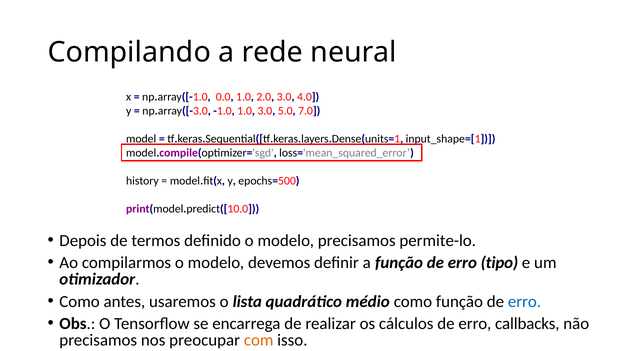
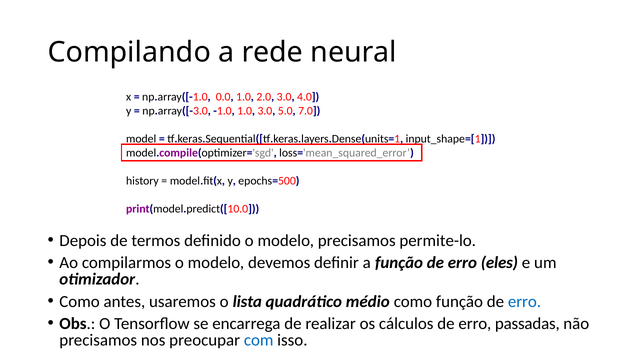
tipo: tipo -> eles (499, 263)
callbacks: callbacks -> passadas (527, 324)
com colour: orange -> blue (259, 341)
